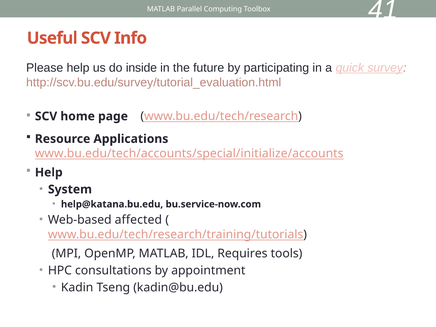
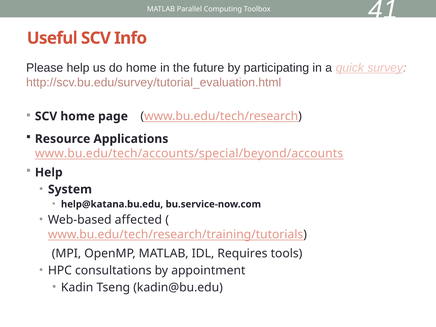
do inside: inside -> home (141, 68)
www.bu.edu/tech/accounts/special/initialize/accounts: www.bu.edu/tech/accounts/special/initialize/accounts -> www.bu.edu/tech/accounts/special/beyond/accounts (189, 153)
